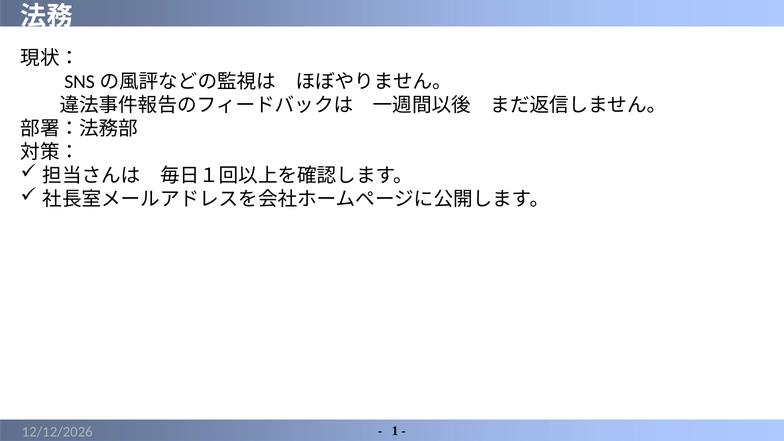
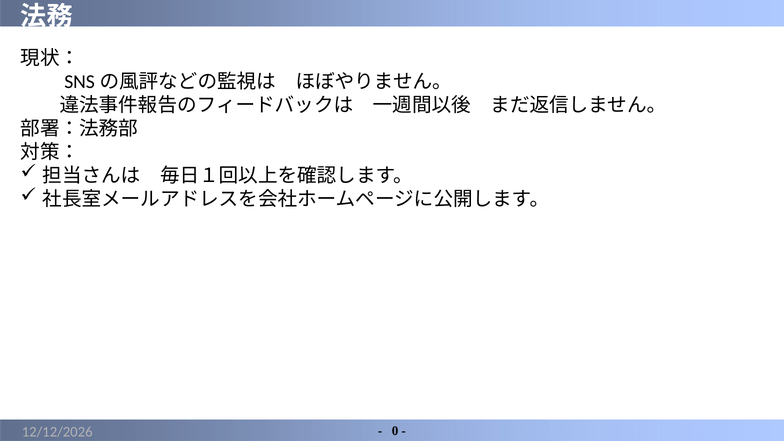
1: 1 -> 0 (395, 431)
